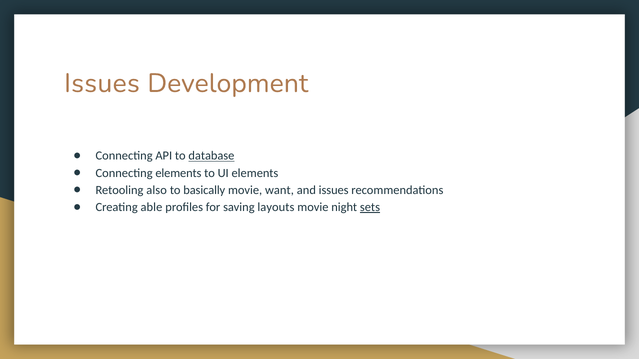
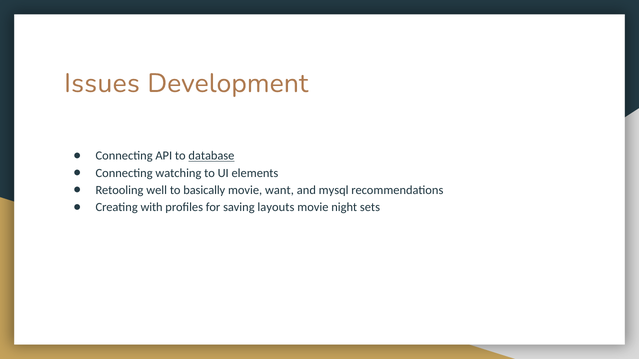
Connecting elements: elements -> watching (178, 173)
also: also -> well (157, 190)
and issues: issues -> mysql (334, 190)
able: able -> with (152, 207)
sets underline: present -> none (370, 207)
